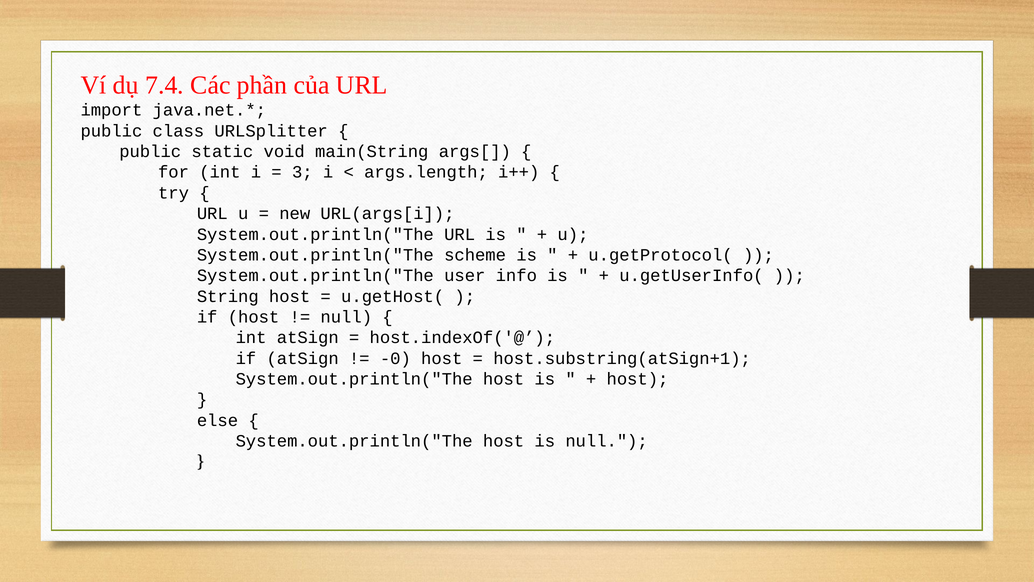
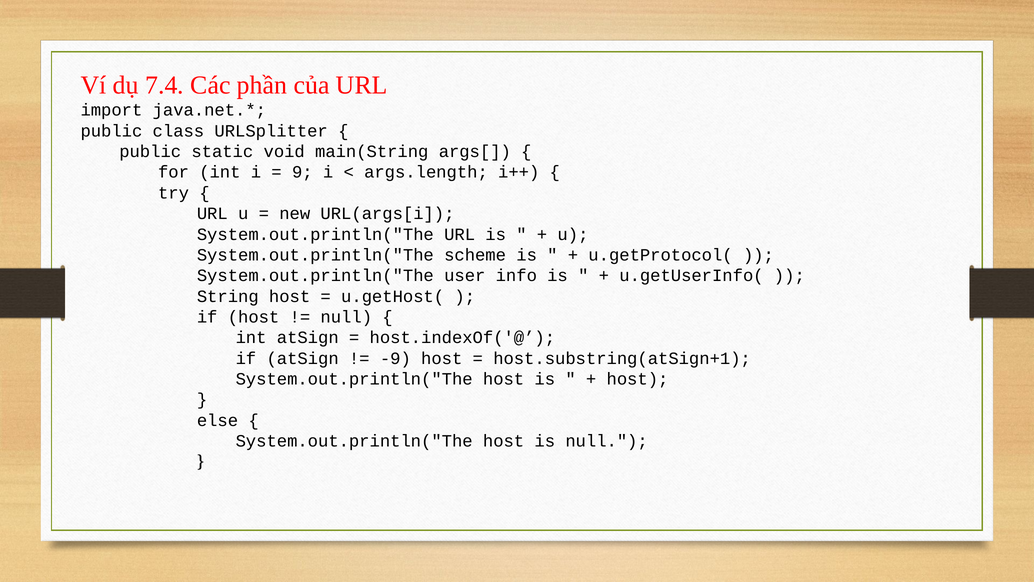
3: 3 -> 9 (302, 172)
-0: -0 -> -9 (395, 358)
